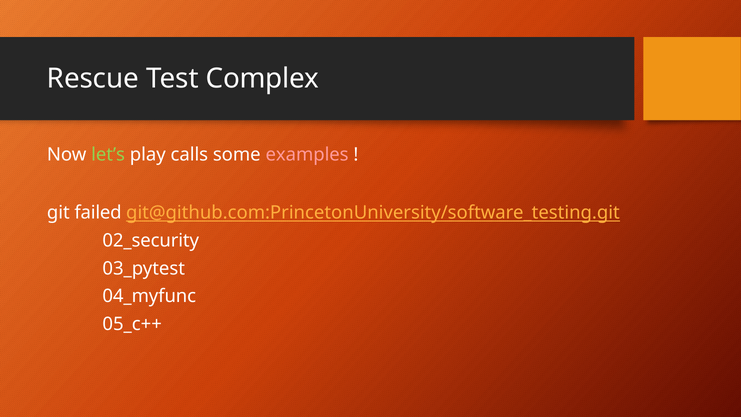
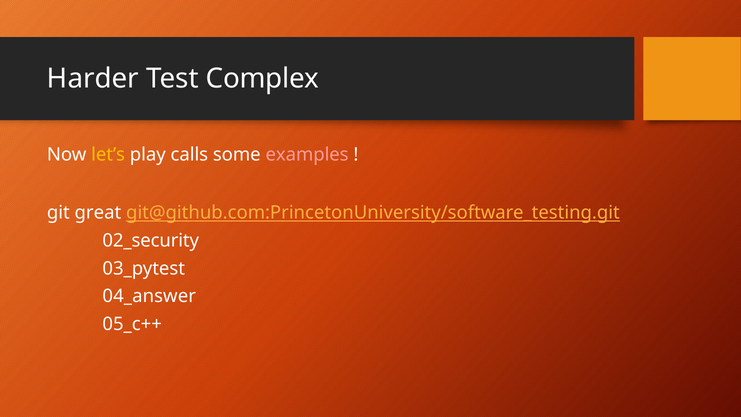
Rescue: Rescue -> Harder (93, 78)
let’s colour: light green -> yellow (108, 155)
failed: failed -> great (98, 212)
04_myfunc: 04_myfunc -> 04_answer (149, 296)
